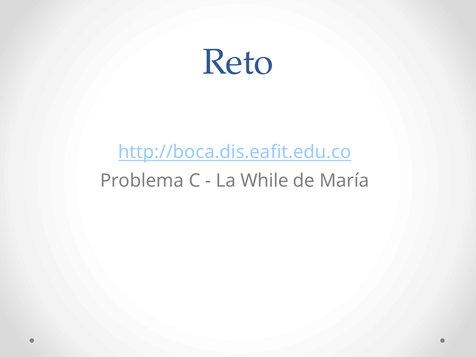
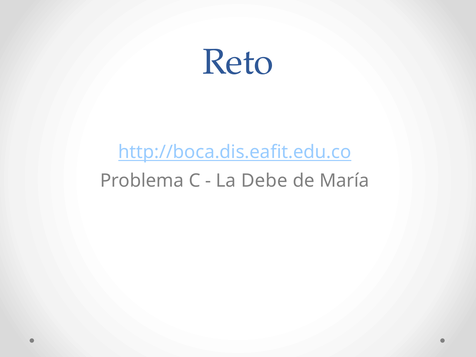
While: While -> Debe (264, 181)
